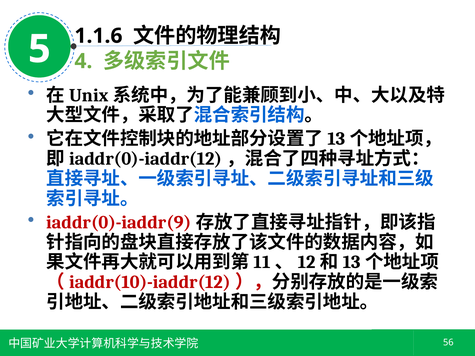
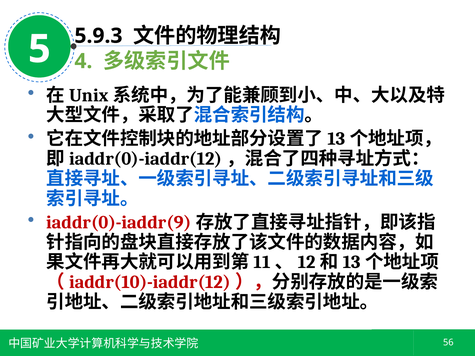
1.1.6: 1.1.6 -> 5.9.3 (98, 36)
